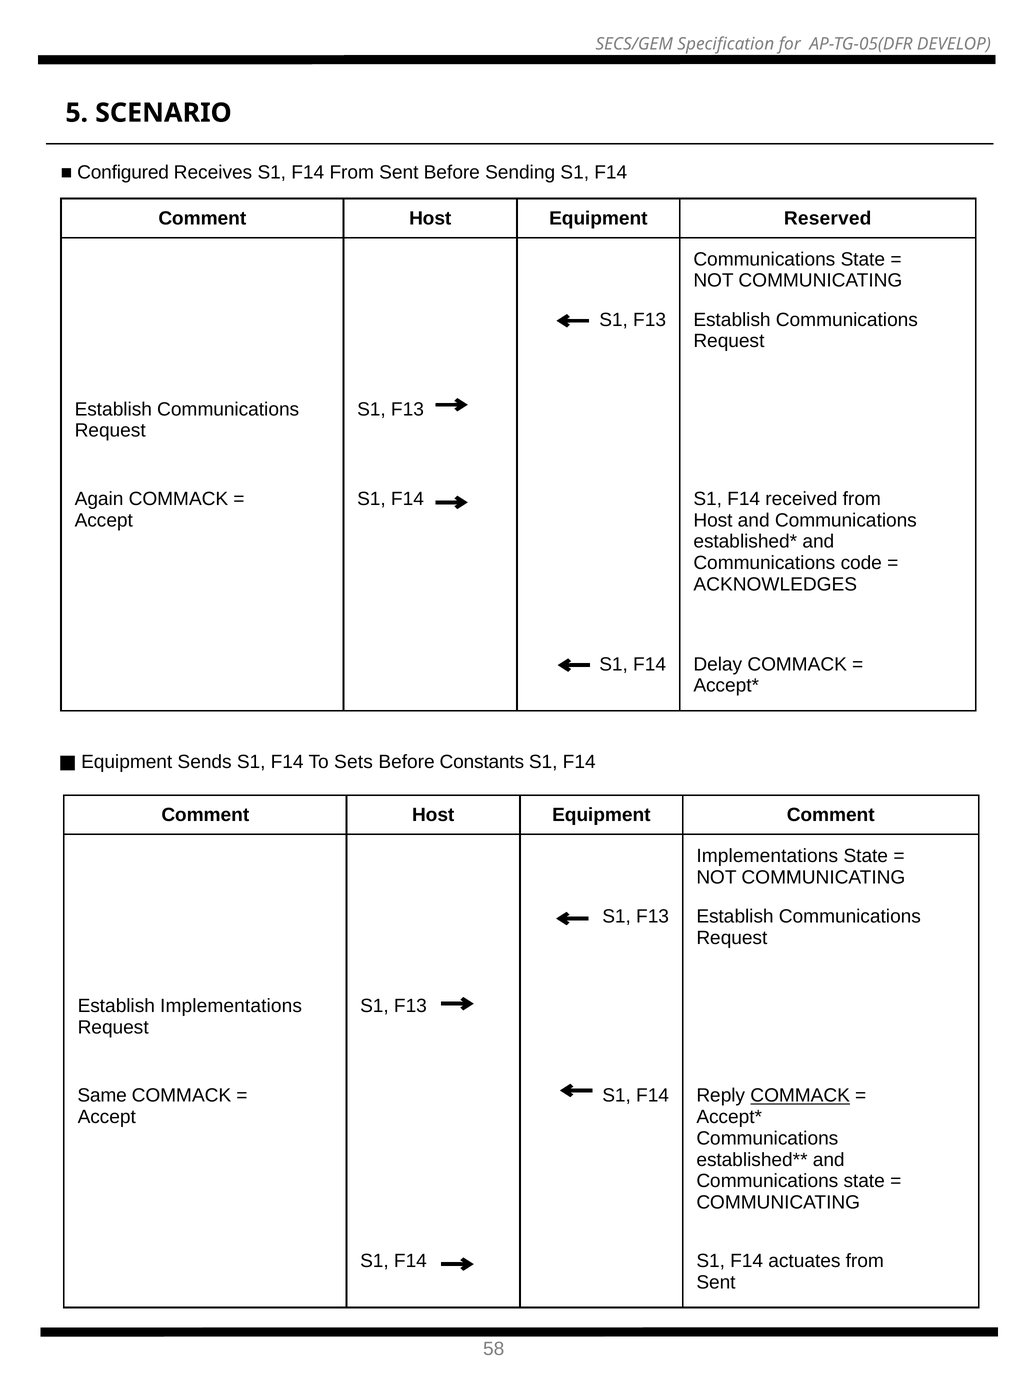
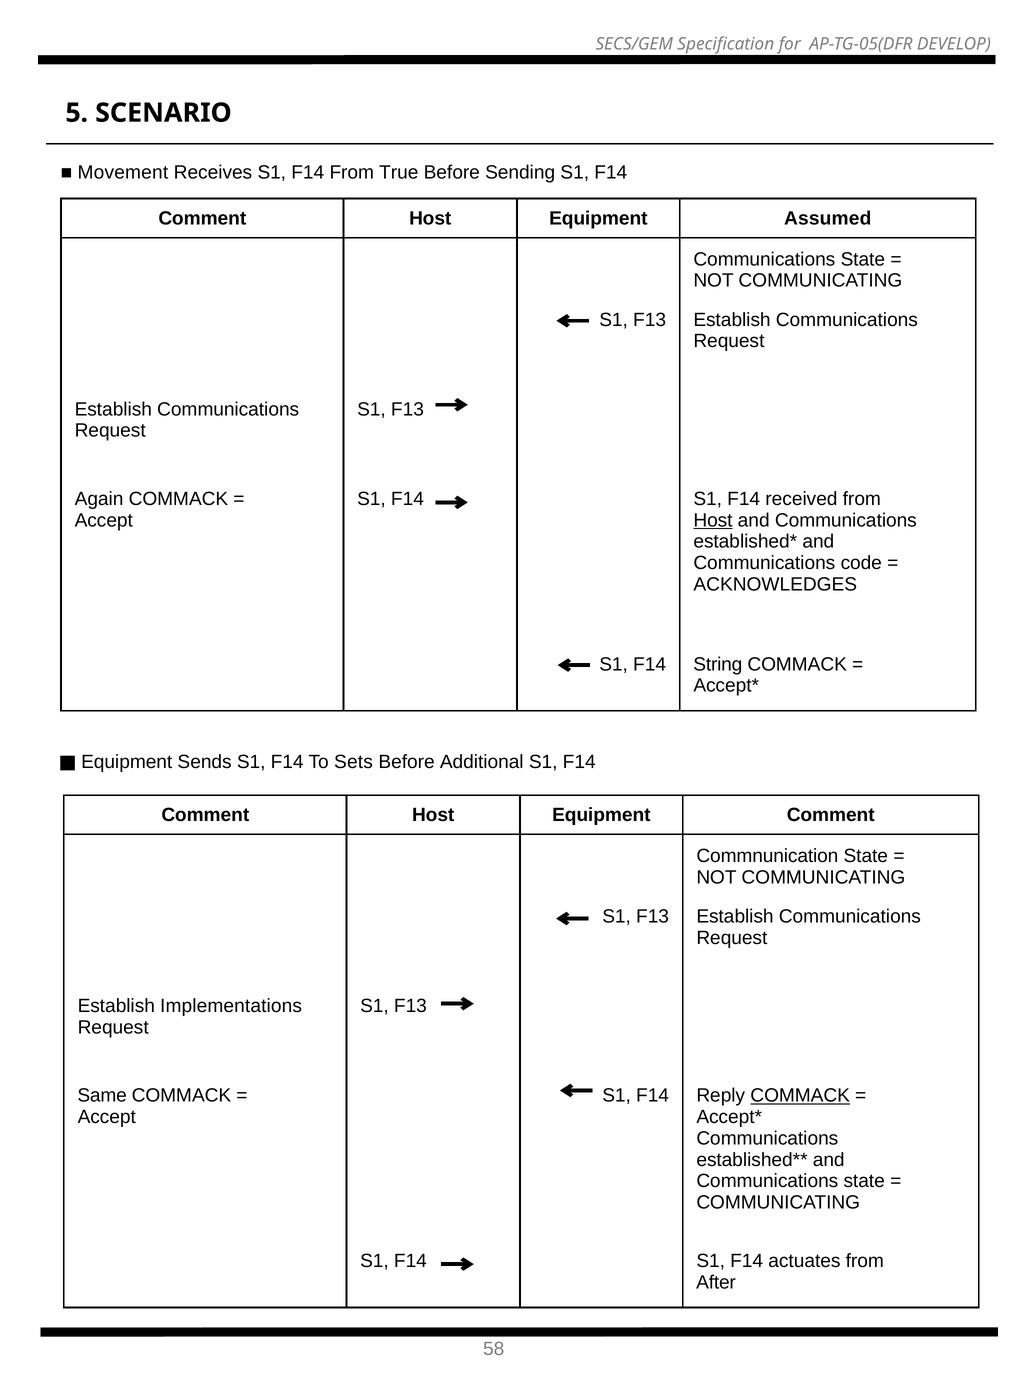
Configured: Configured -> Movement (123, 172)
F14 From Sent: Sent -> True (399, 172)
Reserved: Reserved -> Assumed (828, 218)
Host underline: none -> present (713, 520)
Delay: Delay -> String (718, 664)
Constants: Constants -> Additional (482, 762)
Implementations: Implementations -> Commnunication (767, 856)
Sent: Sent -> After (716, 1282)
